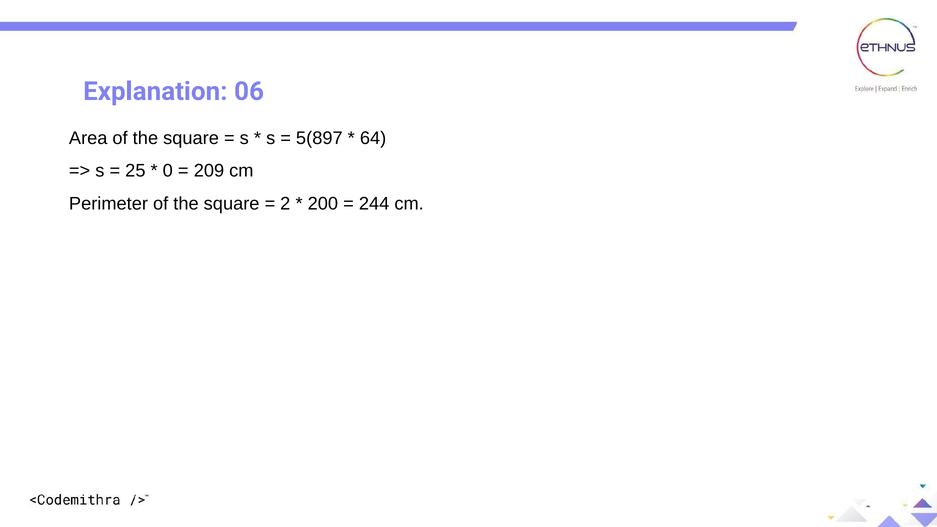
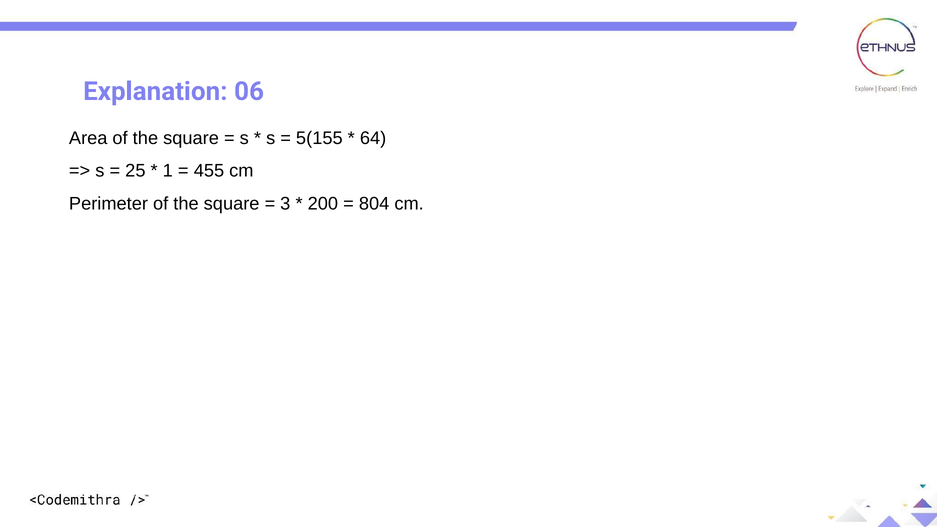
5(897: 5(897 -> 5(155 (319, 138)
0: 0 -> 1 (168, 171)
209: 209 -> 455 (209, 171)
2: 2 -> 3 (285, 204)
244: 244 -> 804 (374, 204)
